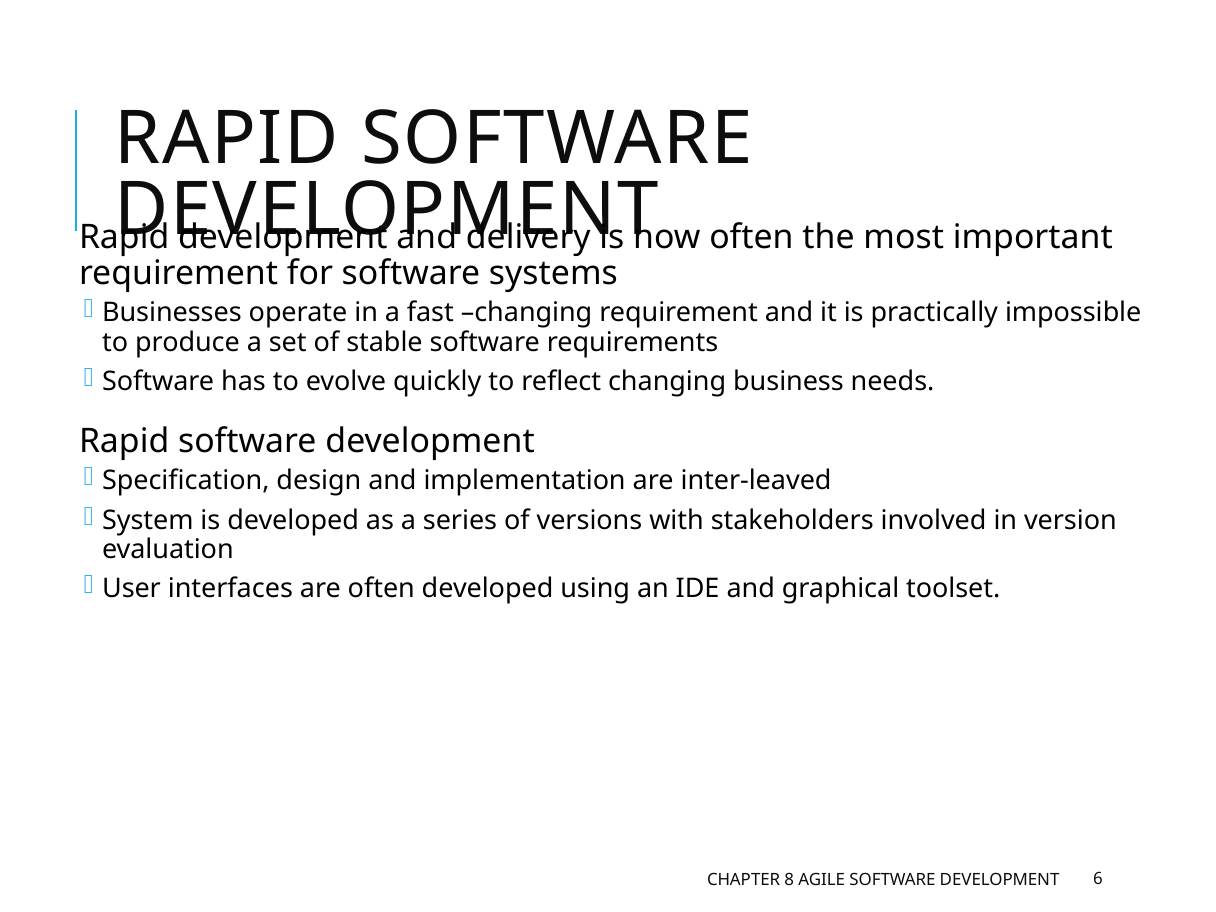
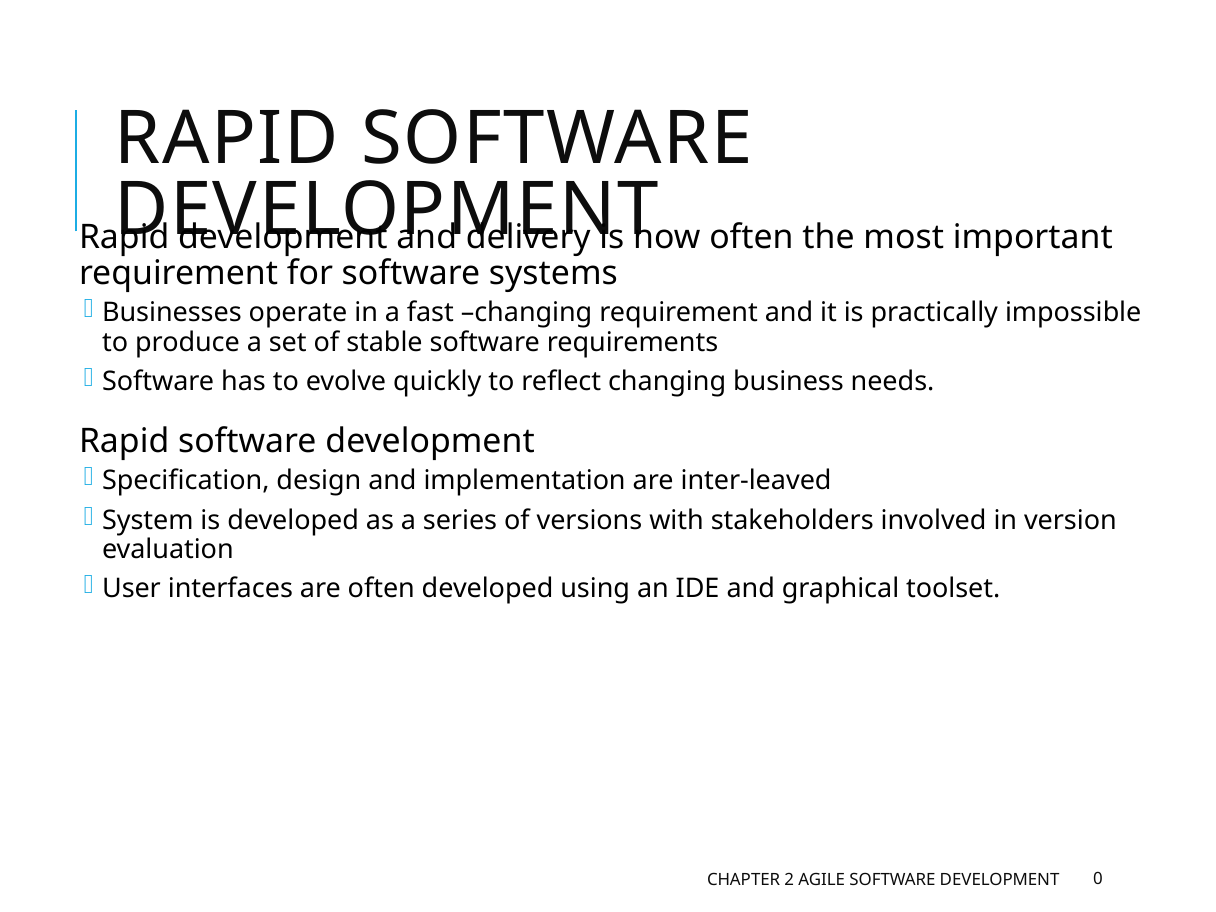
8: 8 -> 2 (789, 880)
6: 6 -> 0 (1098, 879)
